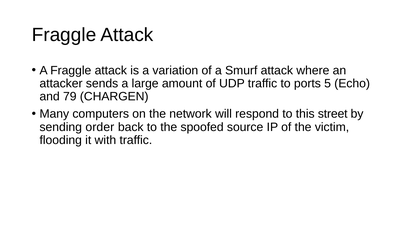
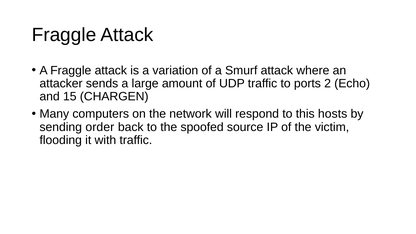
5: 5 -> 2 (328, 83)
79: 79 -> 15 (70, 97)
street: street -> hosts (333, 114)
